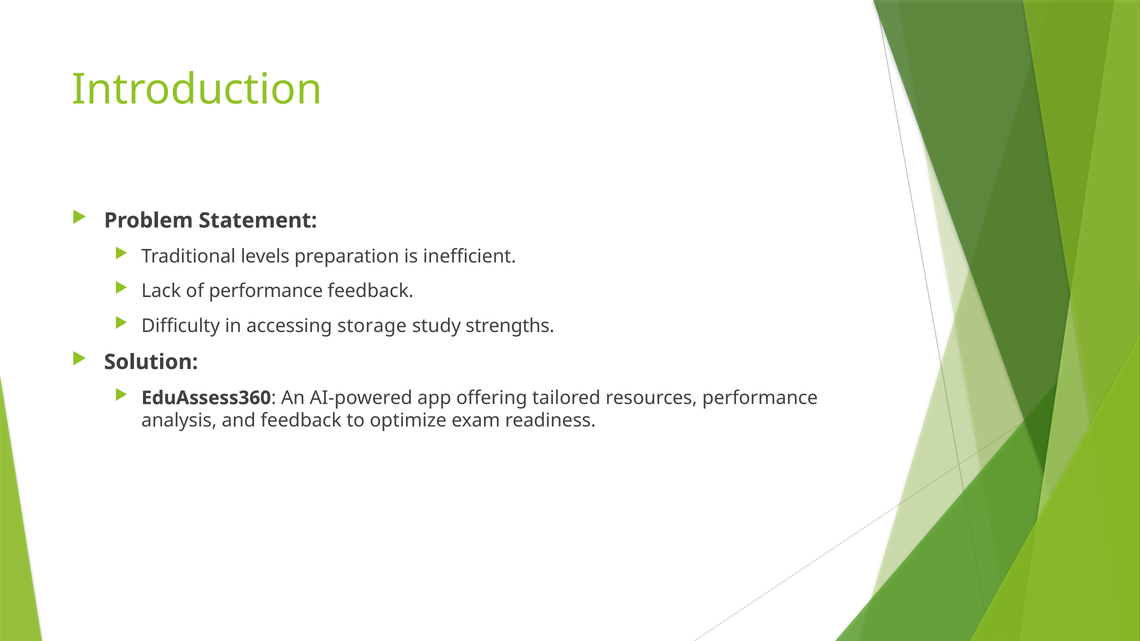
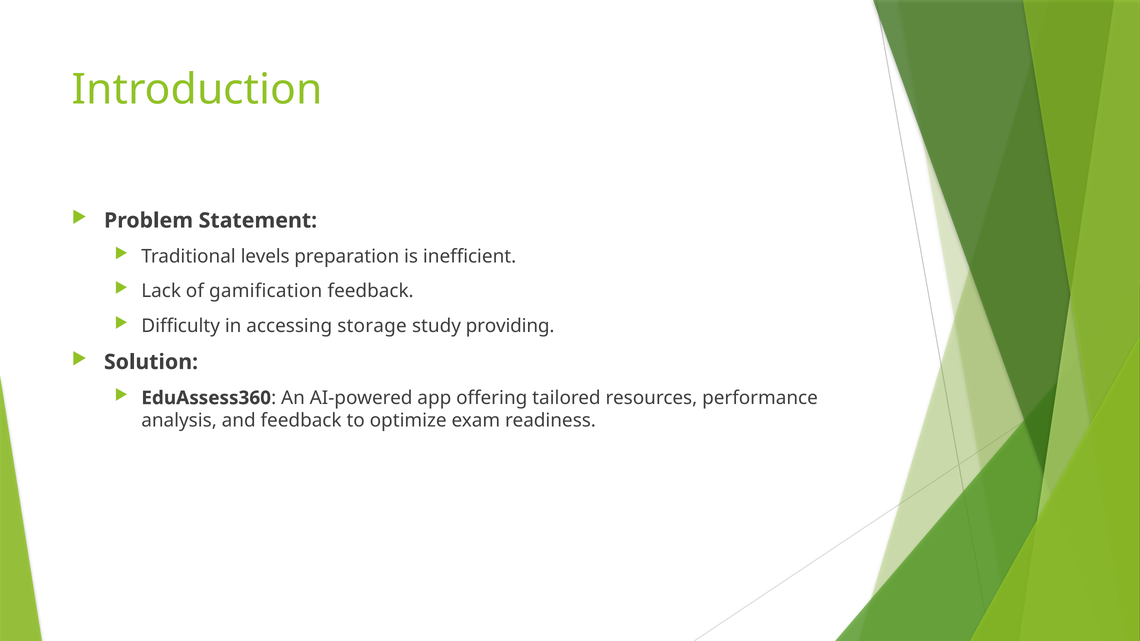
of performance: performance -> gamification (266, 291)
strengths: strengths -> providing (510, 326)
